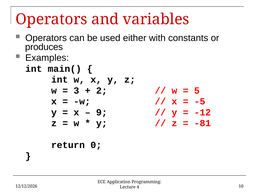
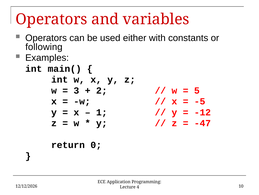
produces: produces -> following (44, 47)
9: 9 -> 1 (102, 112)
-81: -81 -> -47 (202, 123)
